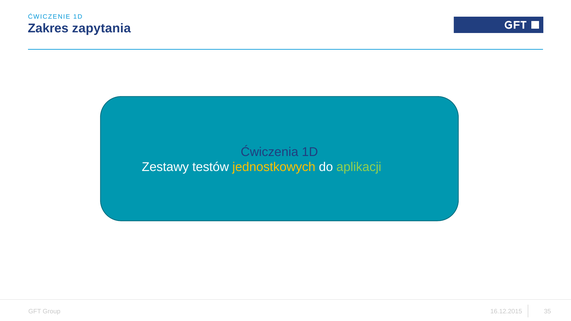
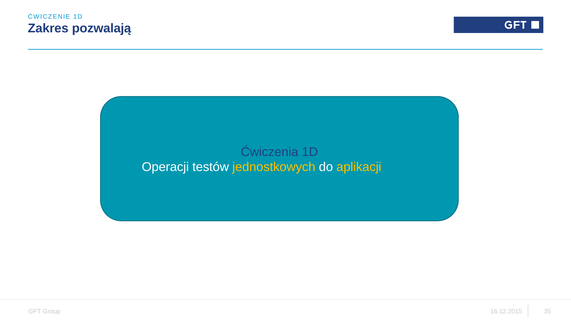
zapytania: zapytania -> pozwalają (102, 28)
Zestawy: Zestawy -> Operacji (165, 167)
aplikacji colour: light green -> yellow (359, 167)
